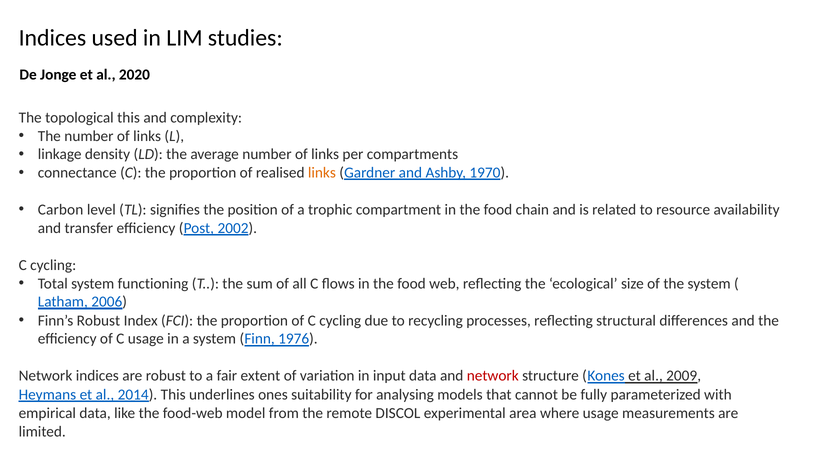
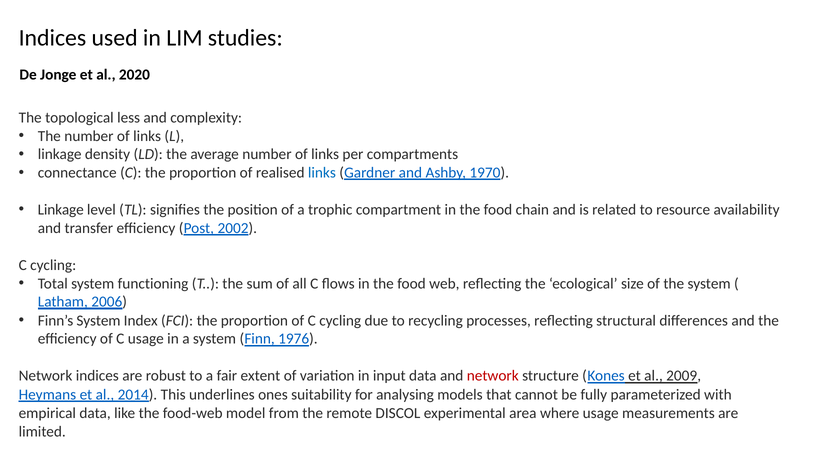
topological this: this -> less (129, 118)
links colour: orange -> blue (322, 173)
Carbon: Carbon -> Linkage (61, 210)
Finn’s Robust: Robust -> System (98, 321)
